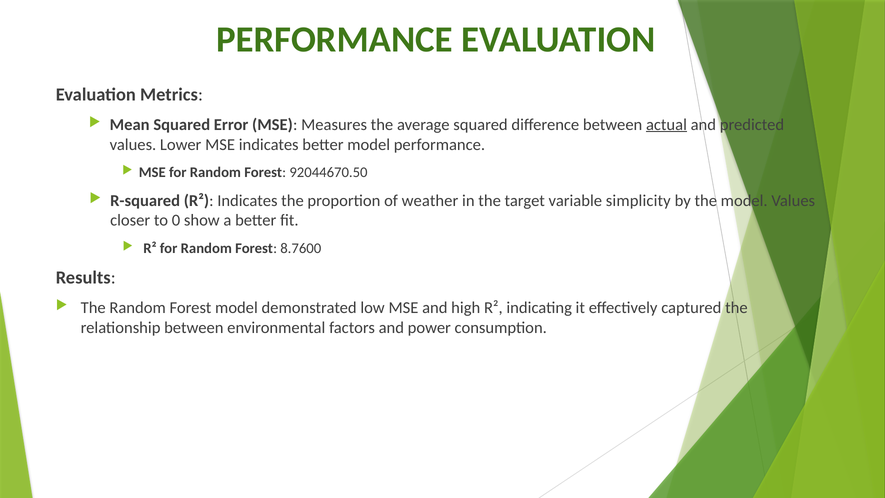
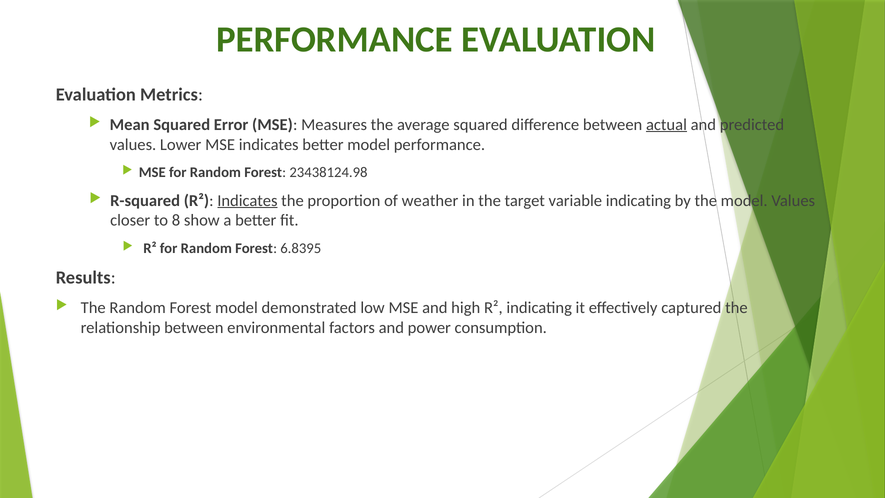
92044670.50: 92044670.50 -> 23438124.98 (328, 172)
Indicates underline: none -> present (247, 201)
variable simplicity: simplicity -> indicating (638, 201)
0: 0 -> 8 (176, 220)
8.7600: 8.7600 -> 6.8395 (301, 248)
